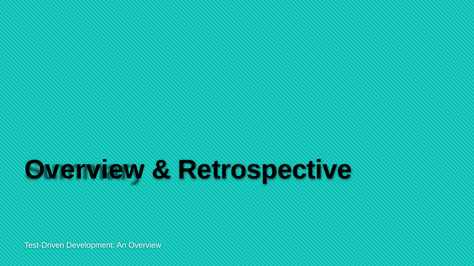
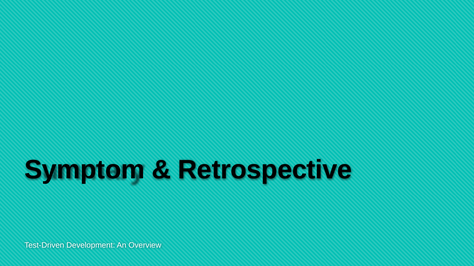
Overview: Overview -> Symptom (85, 170)
